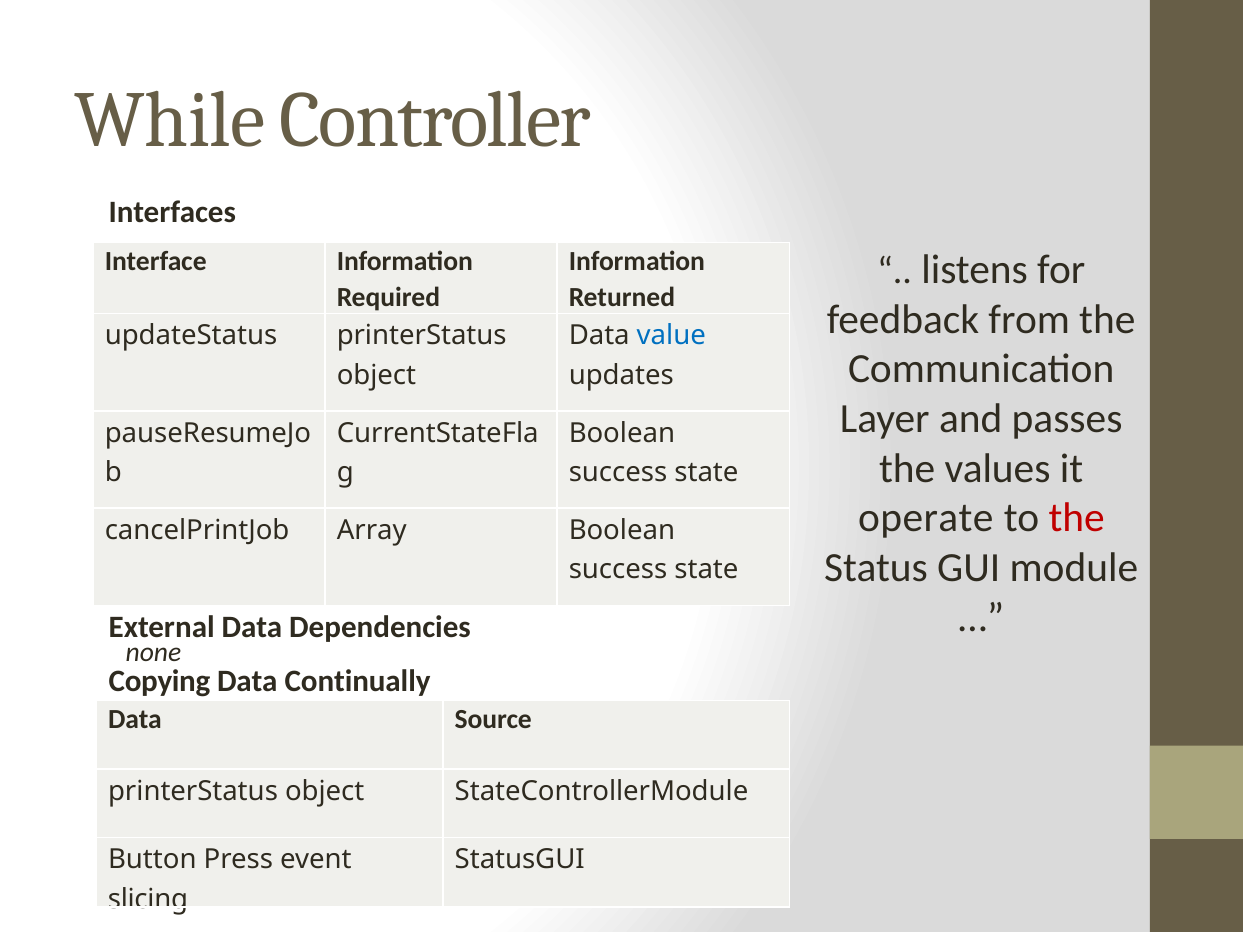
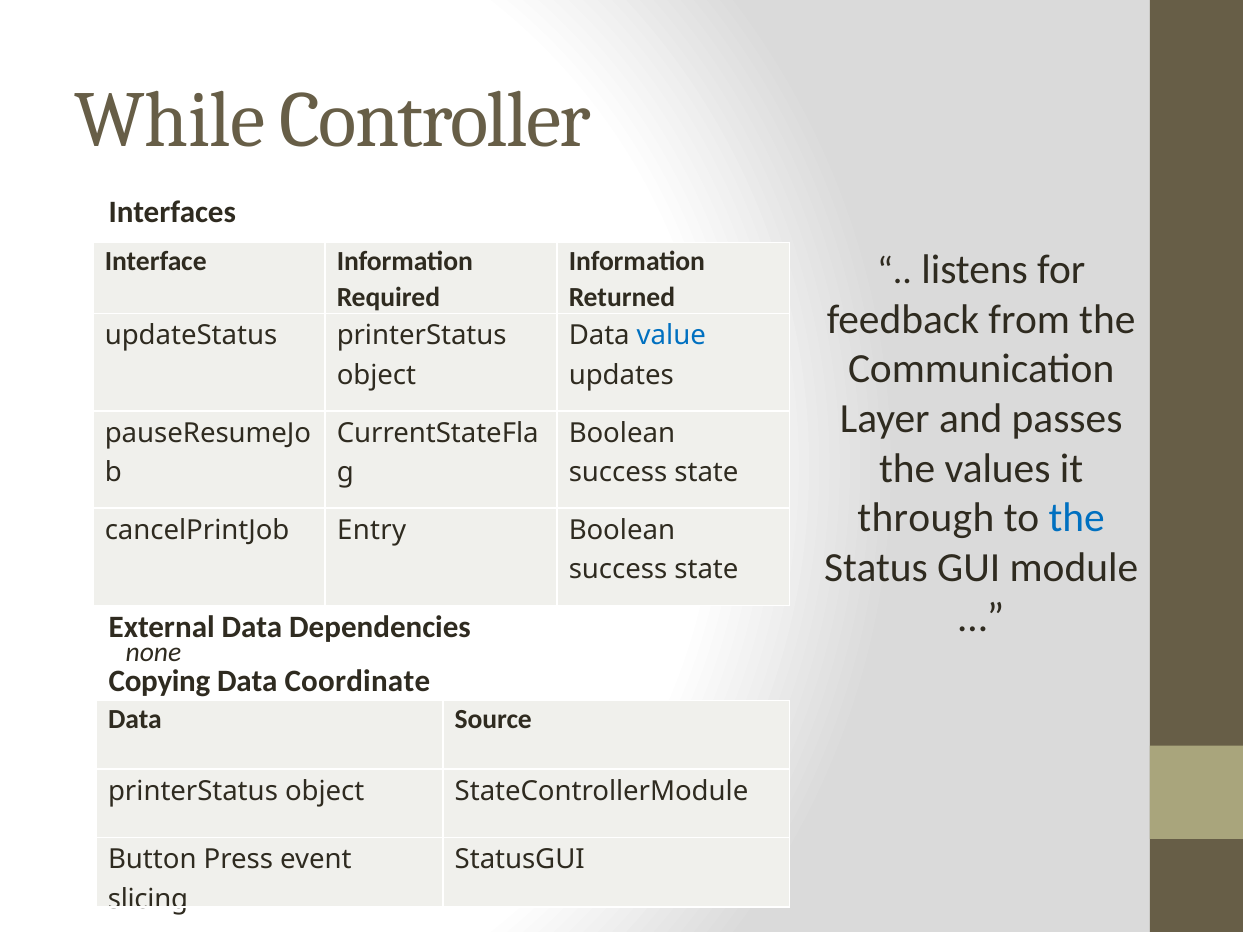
operate: operate -> through (926, 518)
the colour: red -> blue (1077, 518)
Array: Array -> Entry (372, 530)
Continually: Continually -> Coordinate (357, 681)
